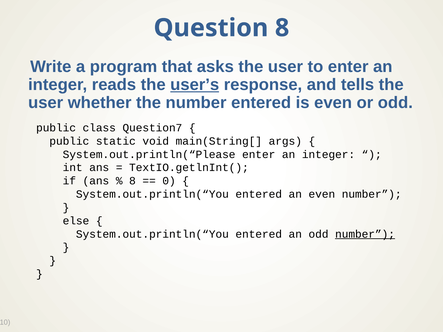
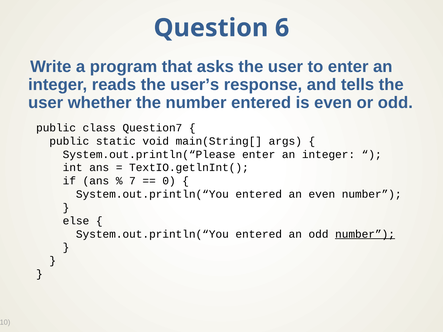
Question 8: 8 -> 6 (282, 28)
user’s underline: present -> none (195, 85)
8: 8 -> 7 (132, 181)
